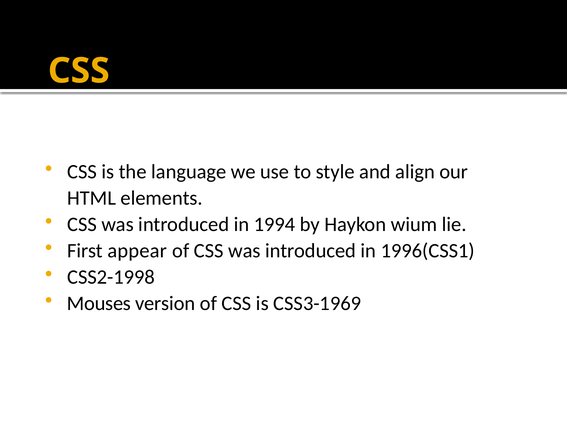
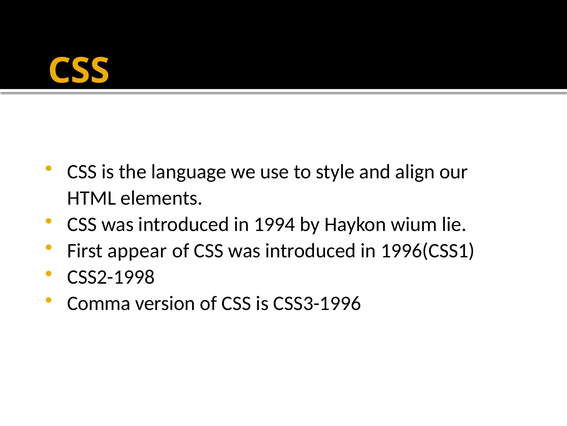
Mouses: Mouses -> Comma (99, 303)
CSS3-1969: CSS3-1969 -> CSS3-1996 (317, 303)
